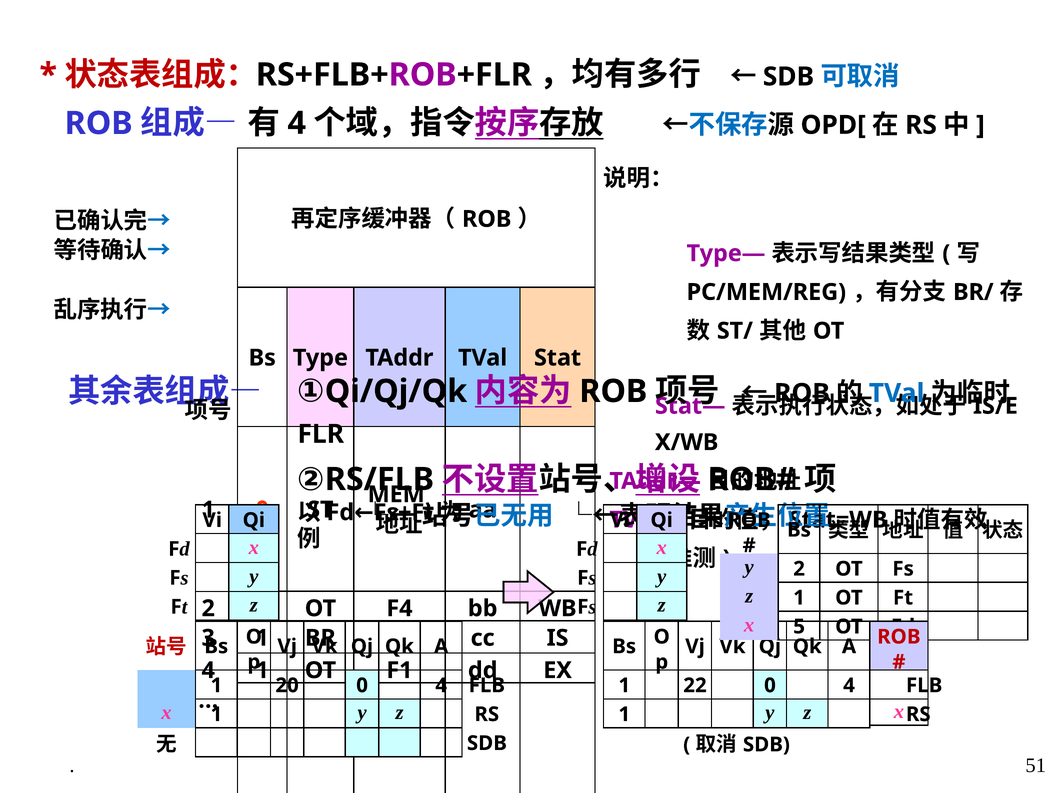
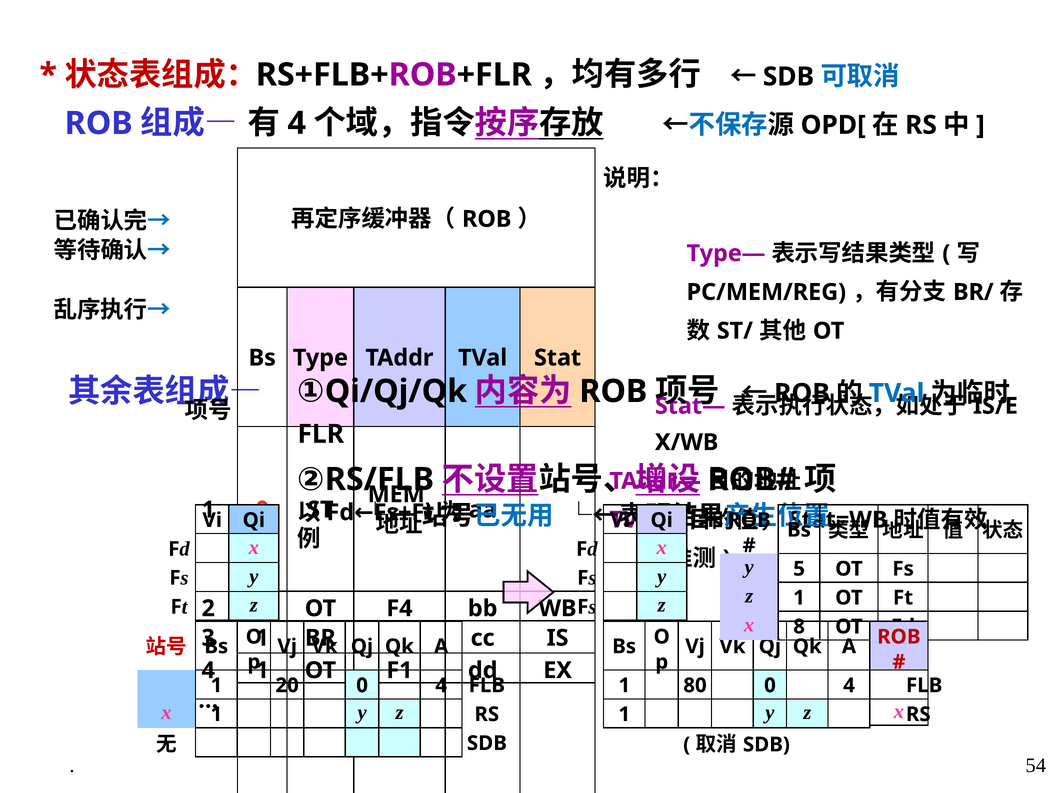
y 2: 2 -> 5 (799, 569)
5: 5 -> 8 (799, 626)
22: 22 -> 80 (695, 685)
51: 51 -> 54 (1036, 765)
